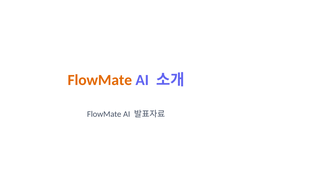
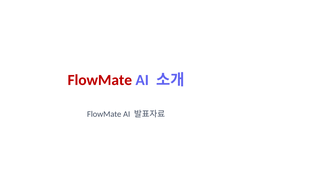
FlowMate colour: orange -> red (100, 80)
